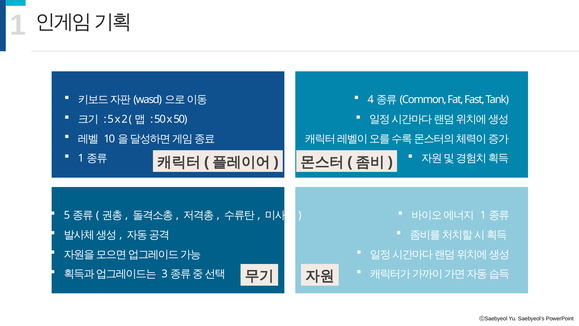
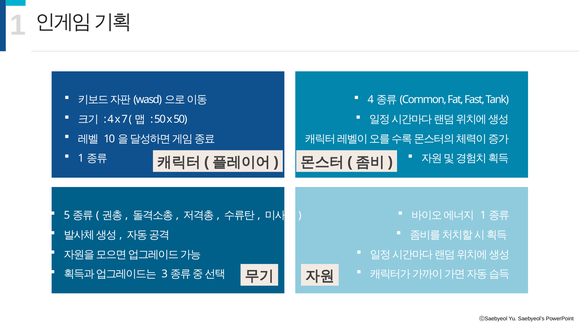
5: 5 -> 4 (111, 119)
2: 2 -> 7 (125, 119)
